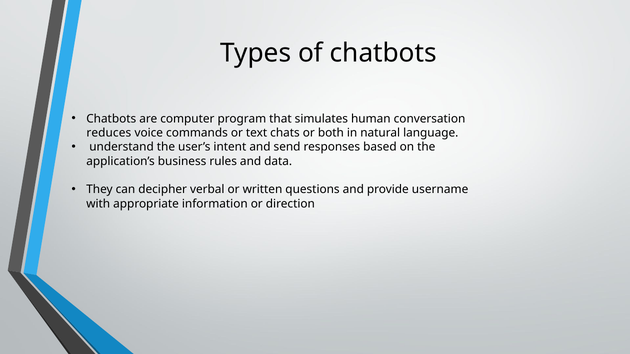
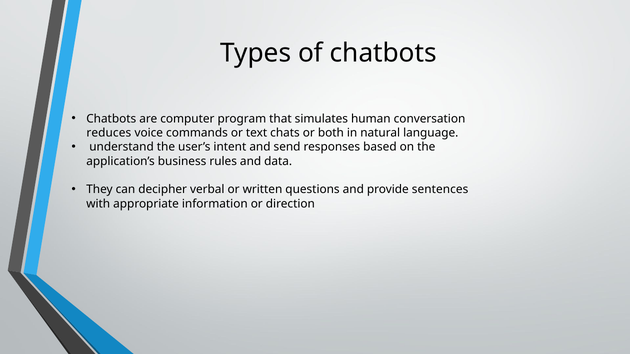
username: username -> sentences (440, 190)
